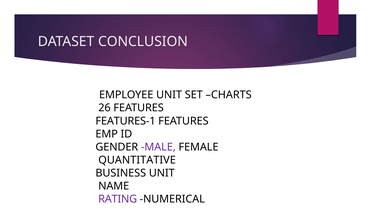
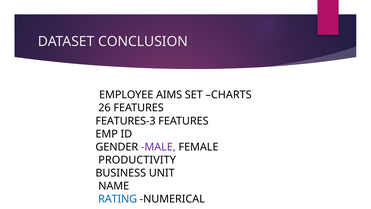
EMPLOYEE UNIT: UNIT -> AIMS (169, 95)
FEATURES-1: FEATURES-1 -> FEATURES-3 (126, 121)
QUANTITATIVE: QUANTITATIVE -> PRODUCTIVITY (137, 160)
RATING colour: purple -> blue (118, 199)
